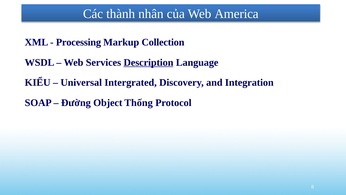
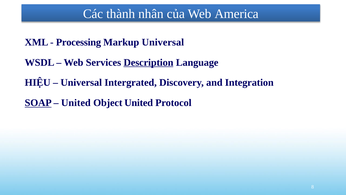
Markup Collection: Collection -> Universal (163, 42)
KIỂU: KIỂU -> HIỆU (38, 83)
SOAP underline: none -> present (38, 103)
Đường: Đường -> United (76, 103)
Object Thống: Thống -> United (139, 103)
